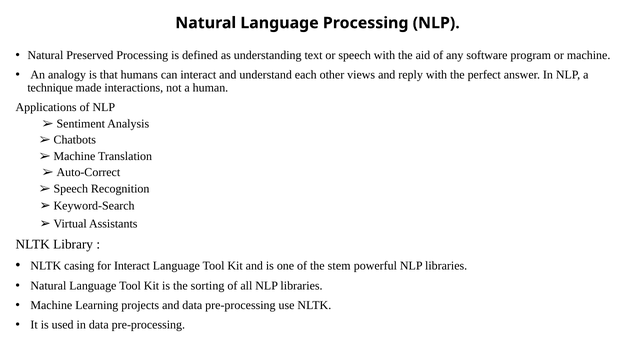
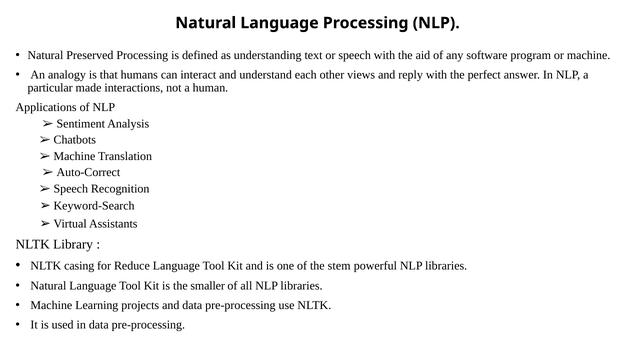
technique: technique -> particular (50, 88)
for Interact: Interact -> Reduce (132, 266)
sorting: sorting -> smaller (208, 285)
